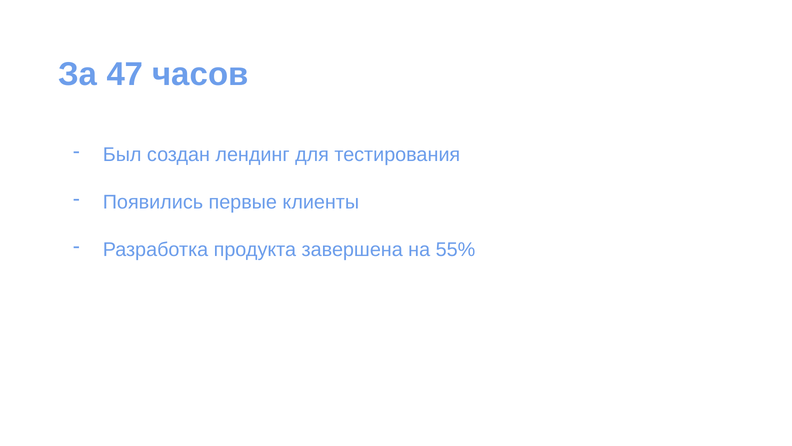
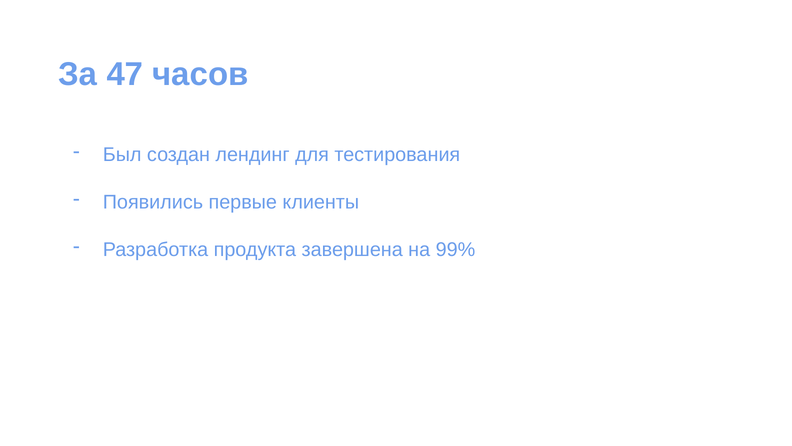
55%: 55% -> 99% (455, 250)
